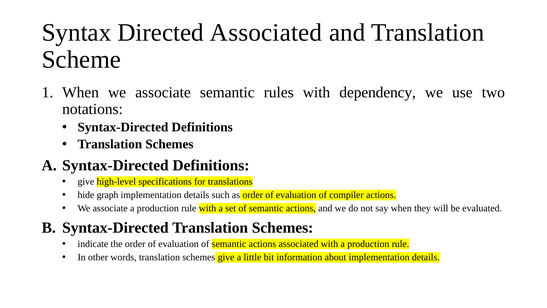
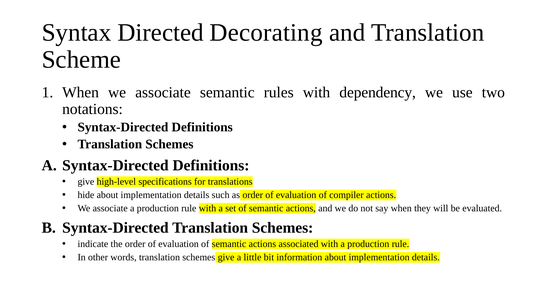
Directed Associated: Associated -> Decorating (266, 32)
hide graph: graph -> about (107, 195)
